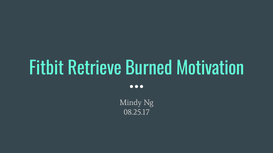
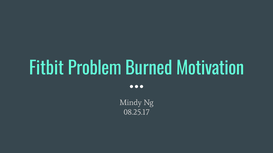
Retrieve: Retrieve -> Problem (95, 69)
